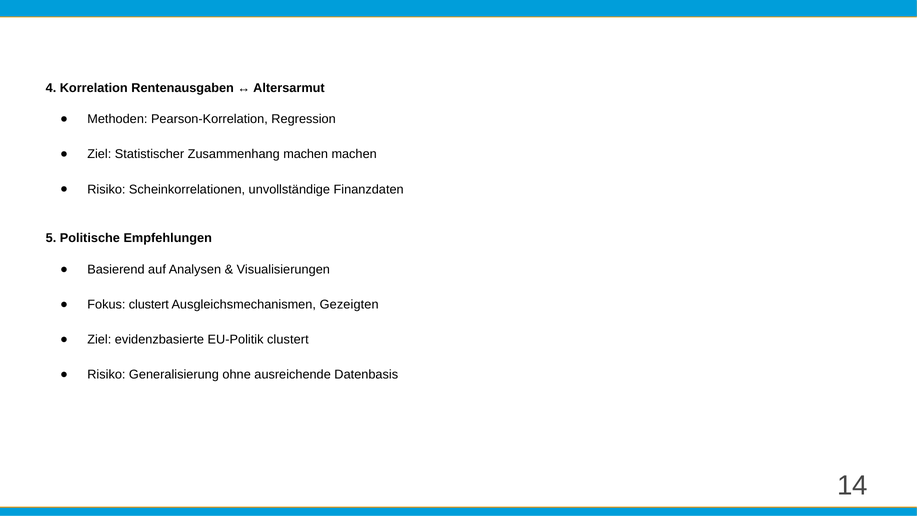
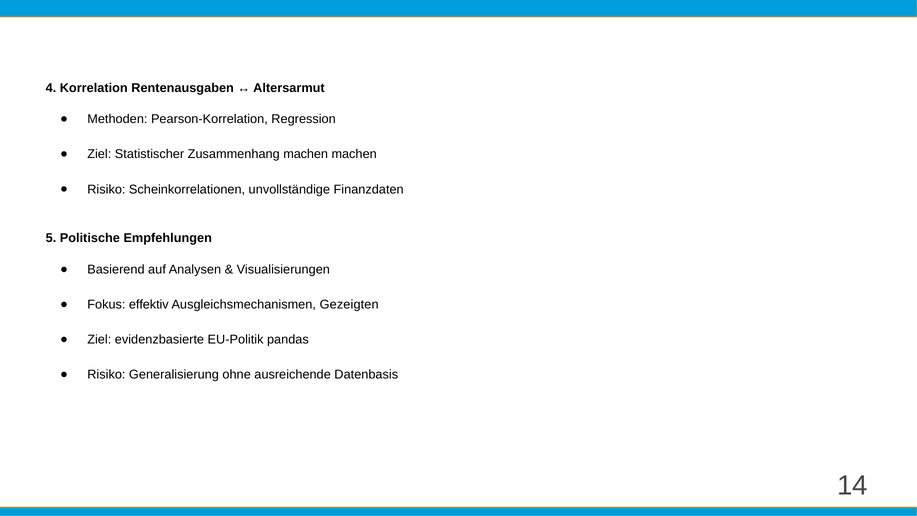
Fokus clustert: clustert -> effektiv (149, 305)
EU-Politik clustert: clustert -> pandas (288, 340)
